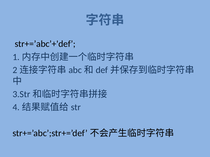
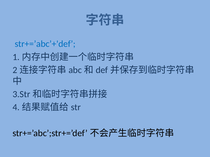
str+=’abc’+'def colour: black -> blue (45, 44)
